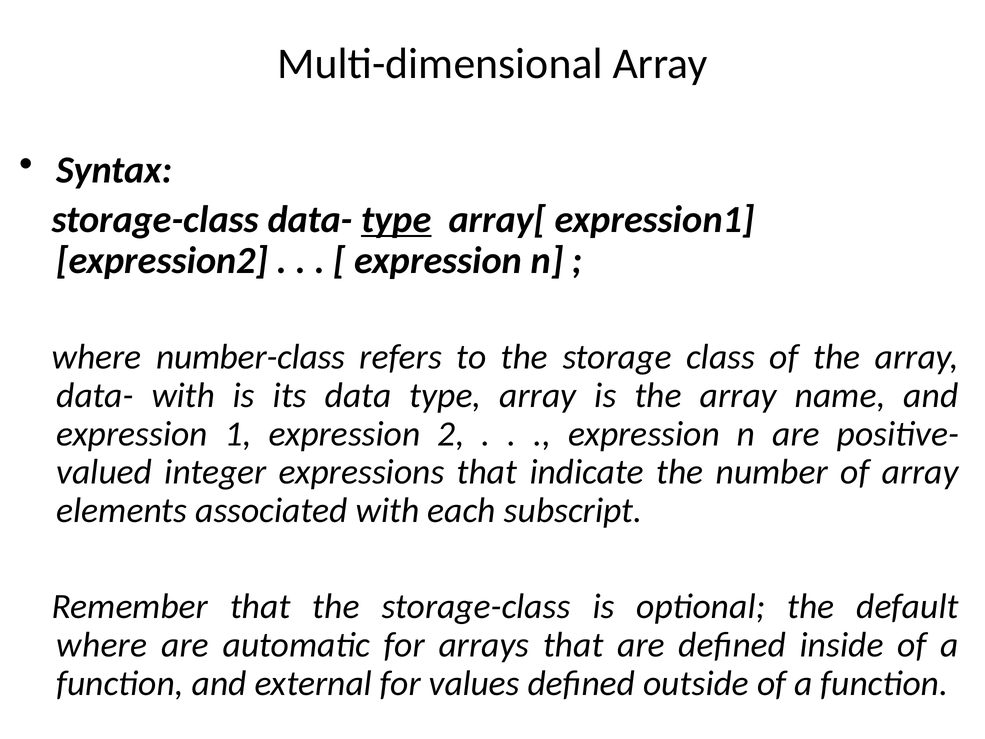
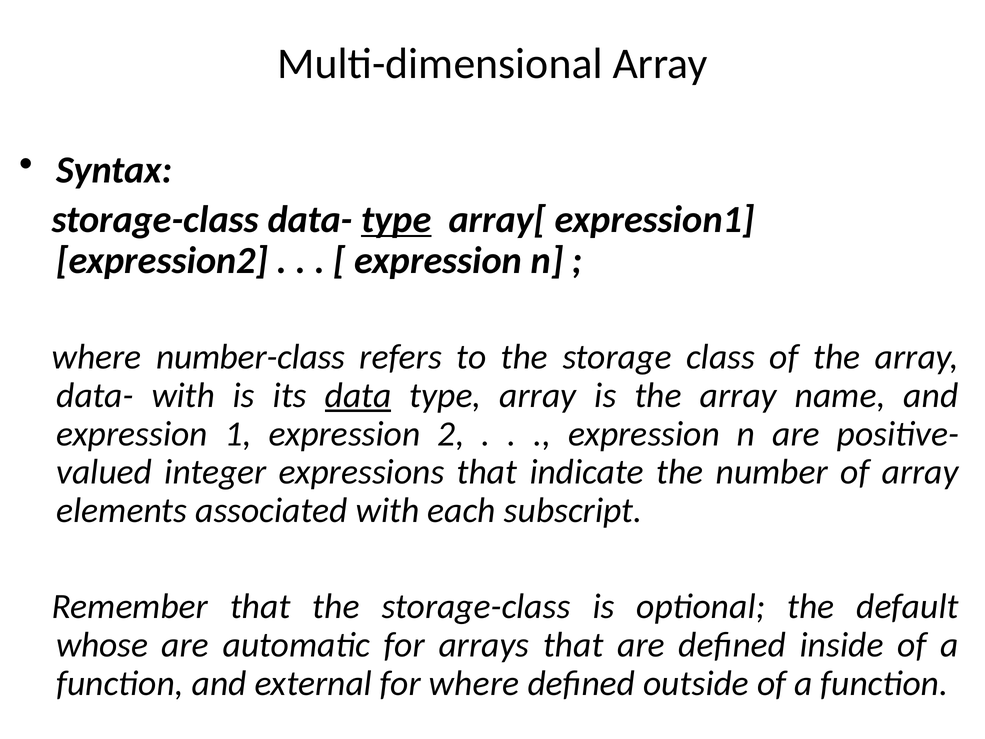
data underline: none -> present (358, 395)
where: where -> whose (102, 645)
for values: values -> where (474, 683)
